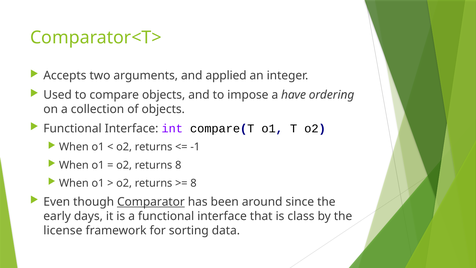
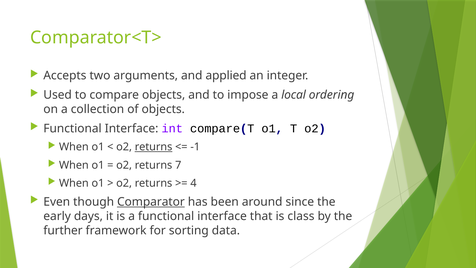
have: have -> local (294, 95)
returns underline: none -> present (154, 147)
returns 8: 8 -> 7 (178, 165)
8: 8 -> 4 (193, 183)
license: license -> further (63, 230)
